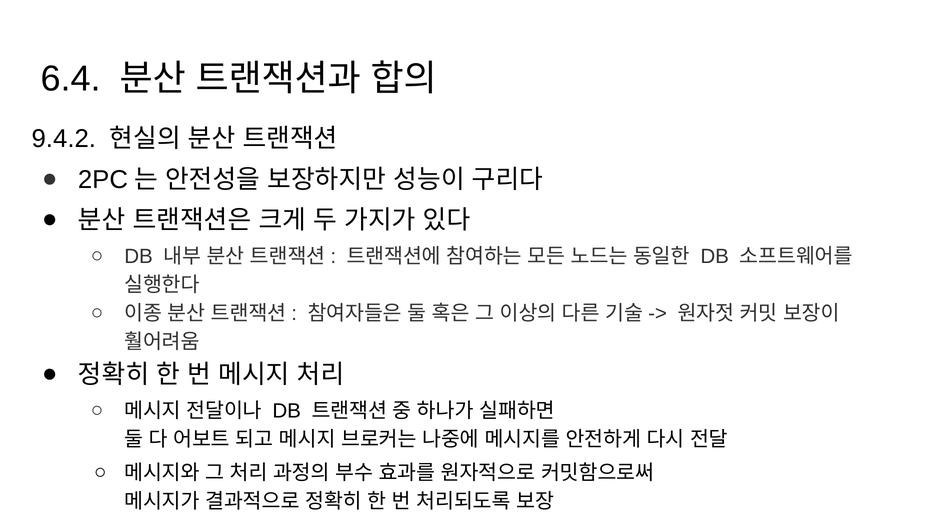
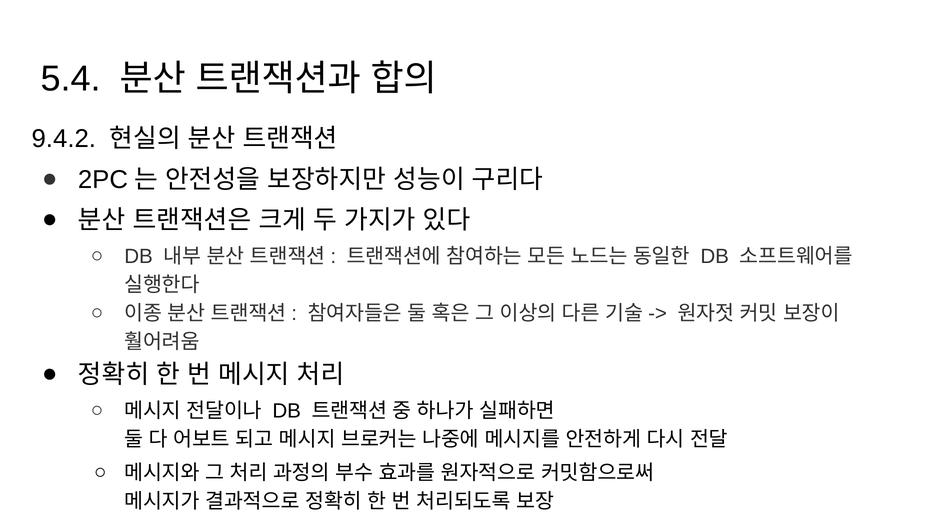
6.4: 6.4 -> 5.4 (71, 79)
